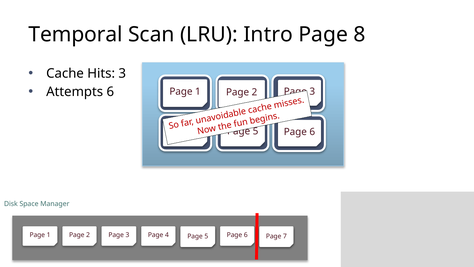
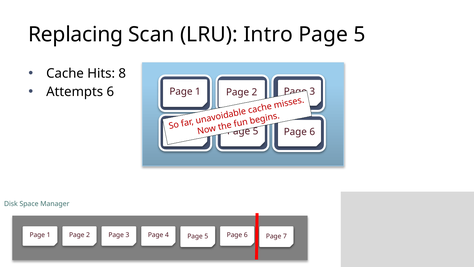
Temporal: Temporal -> Replacing (76, 34)
8: 8 -> 5 (359, 34)
Hits 3: 3 -> 8 (122, 73)
